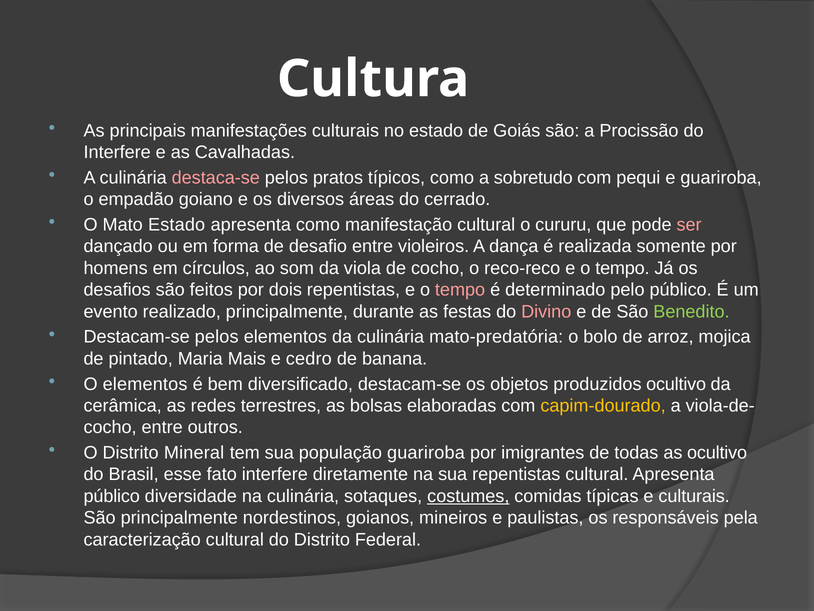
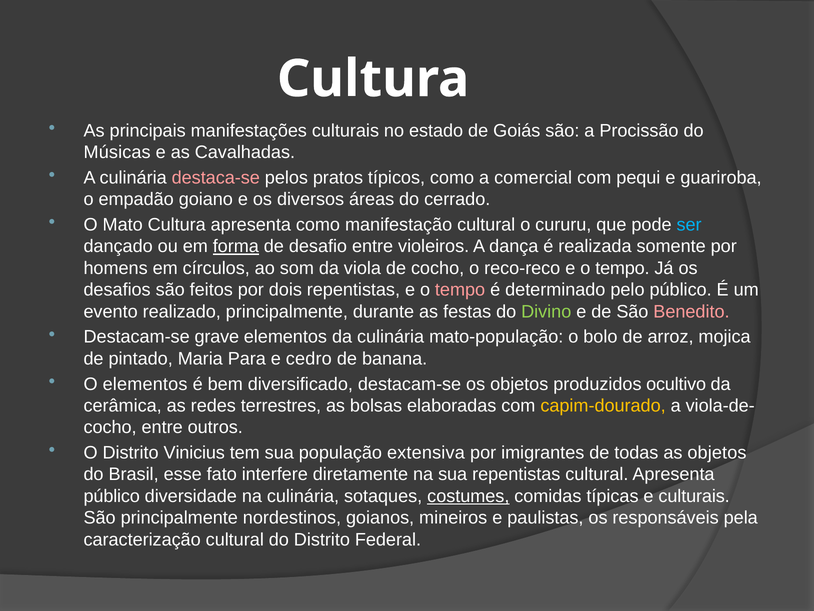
Interfere: Interfere -> Músicas (117, 152)
sobretudo: sobretudo -> comercial (533, 178)
Mato Estado: Estado -> Cultura (177, 225)
ser colour: pink -> light blue (689, 225)
forma underline: none -> present (236, 246)
Divino colour: pink -> light green (546, 311)
Benedito colour: light green -> pink (691, 311)
Destacam-se pelos: pelos -> grave (217, 337)
mato-predatória: mato-predatória -> mato-população (496, 337)
Mais: Mais -> Para (247, 358)
Mineral: Mineral -> Vinicius (194, 452)
população guariroba: guariroba -> extensiva (426, 452)
as ocultivo: ocultivo -> objetos (717, 452)
